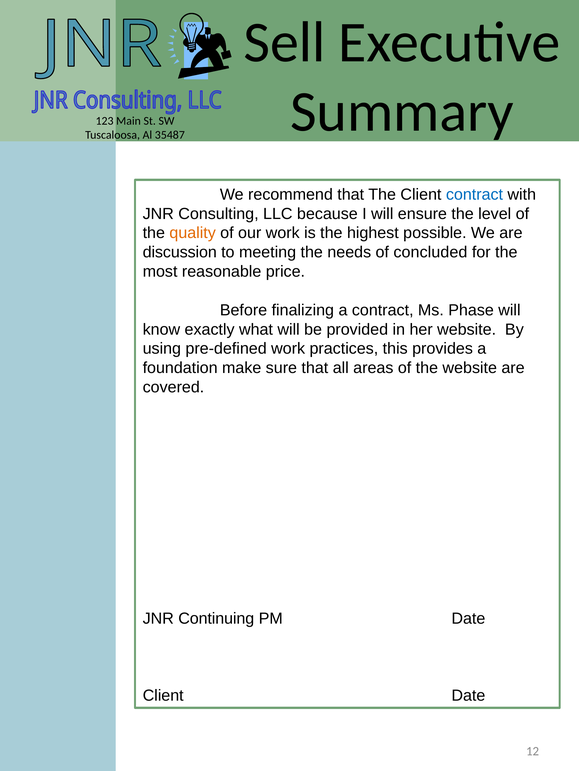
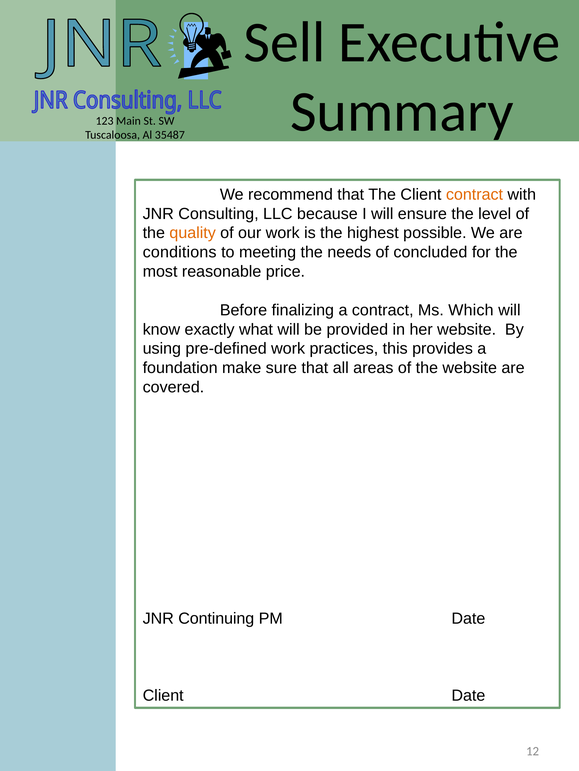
contract colour: blue -> orange (474, 195)
discussion: discussion -> conditions (180, 253)
Phase: Phase -> Which (471, 311)
